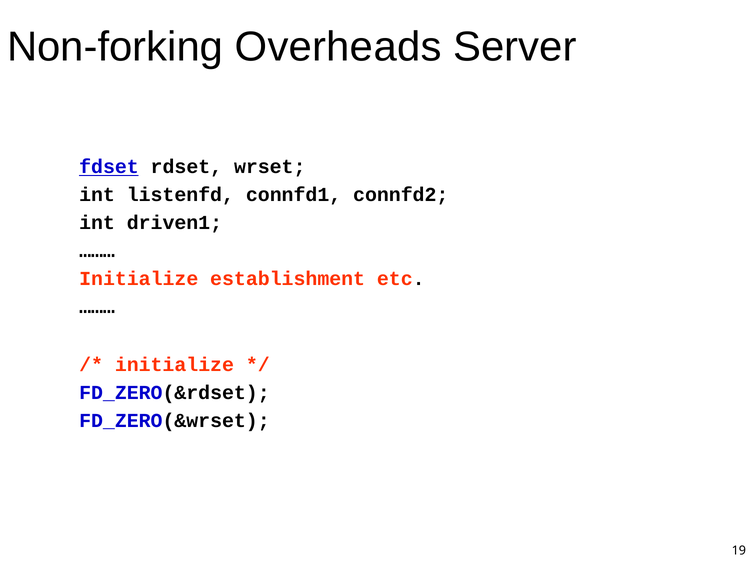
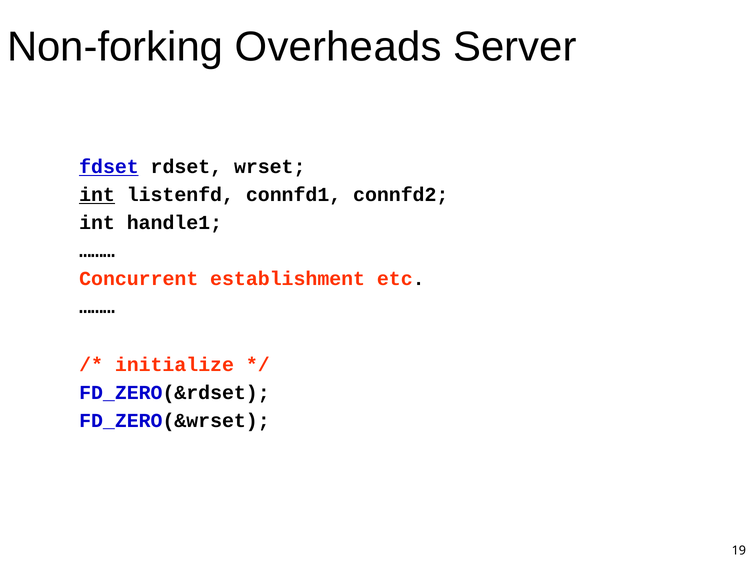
int underline: none -> present (97, 195)
driven1: driven1 -> handle1 (174, 223)
Initialize: Initialize -> Concurrent (139, 279)
